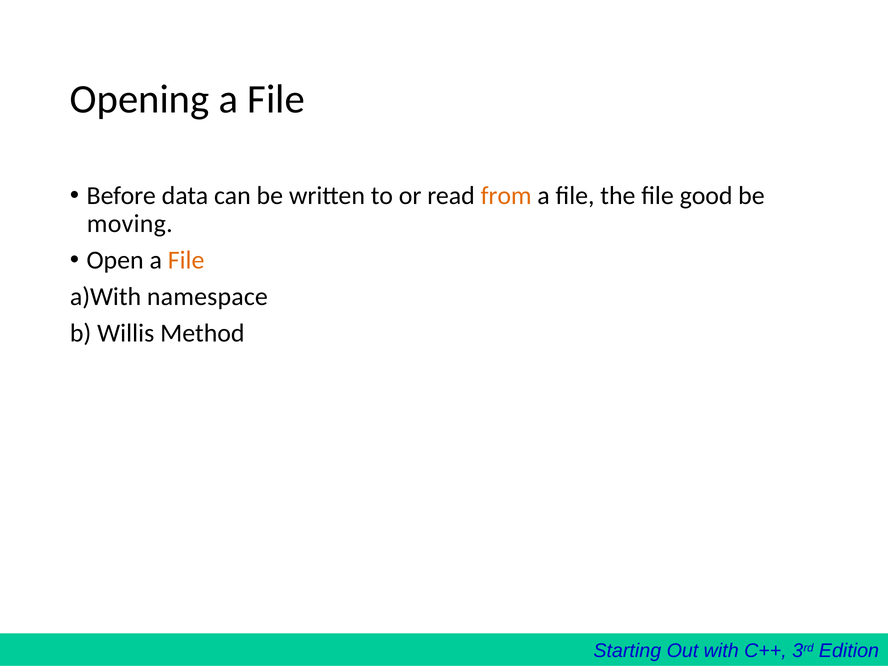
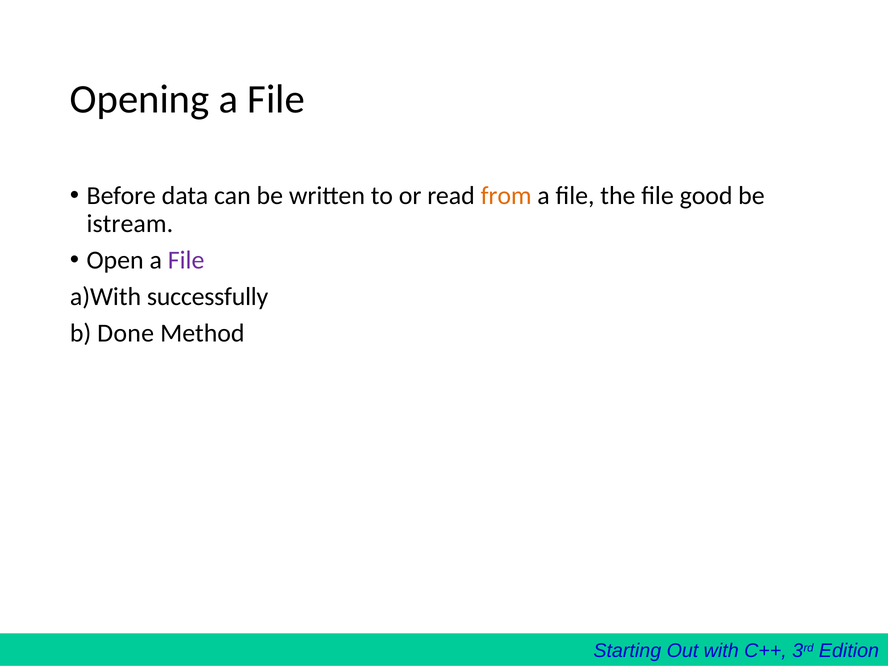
moving: moving -> istream (130, 224)
File colour: orange -> purple (186, 260)
namespace: namespace -> successfully (208, 297)
Willis: Willis -> Done (126, 333)
